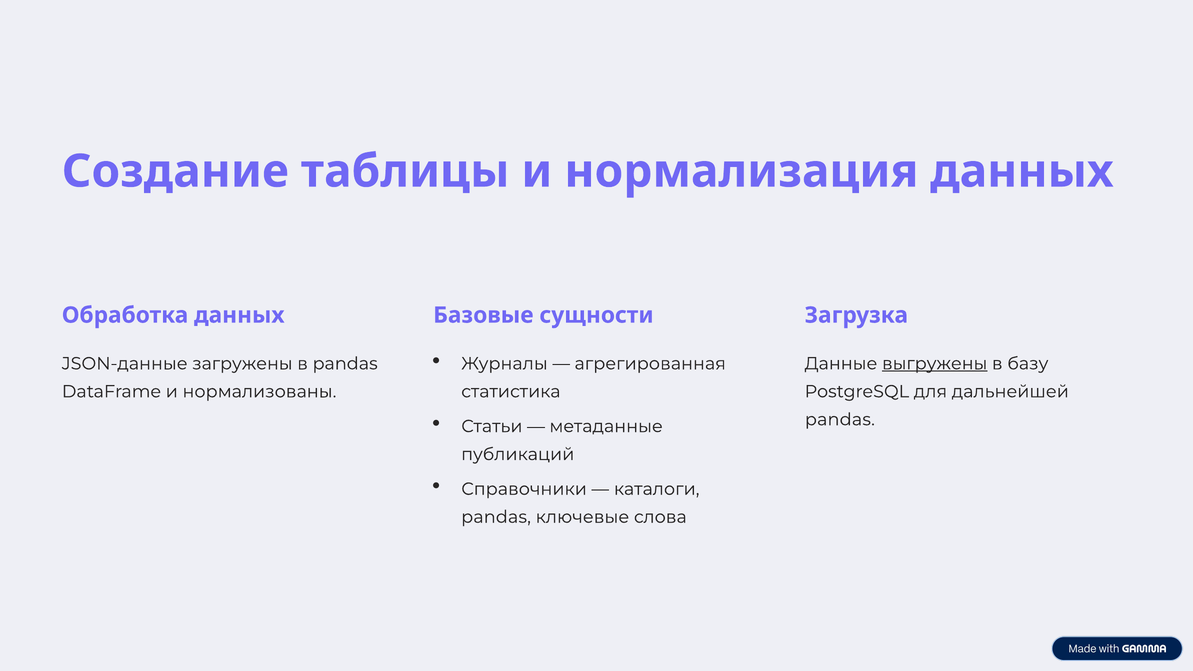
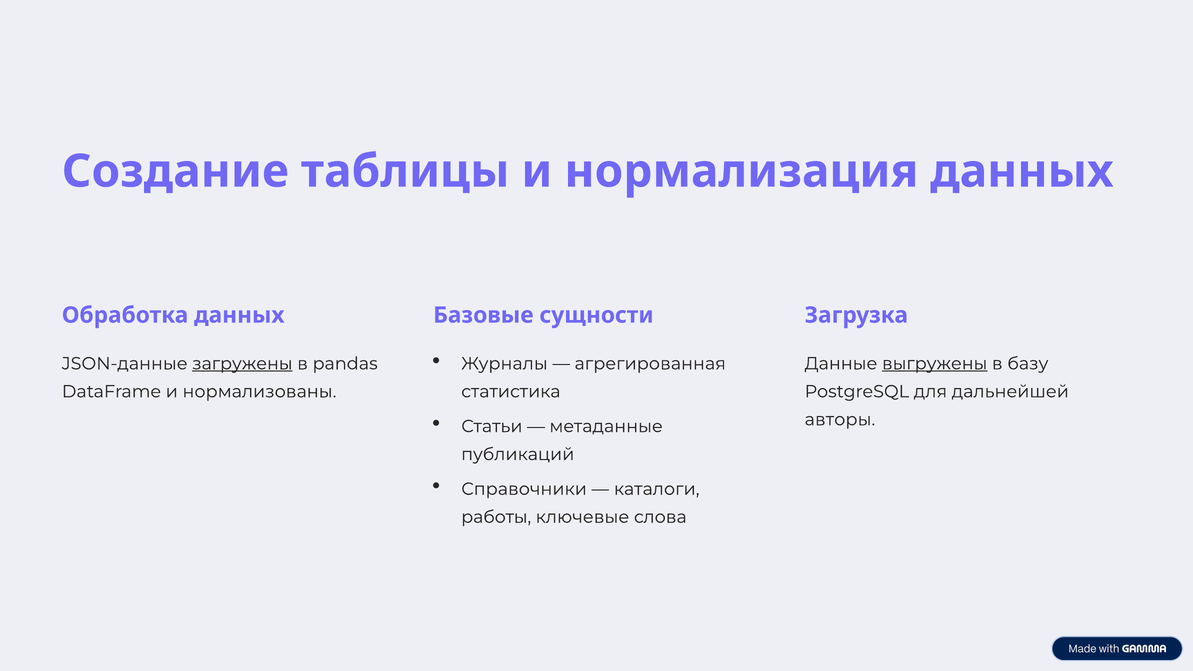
загружены underline: none -> present (242, 364)
pandas: pandas -> авторы (840, 420)
pandas: pandas -> работы (496, 517)
